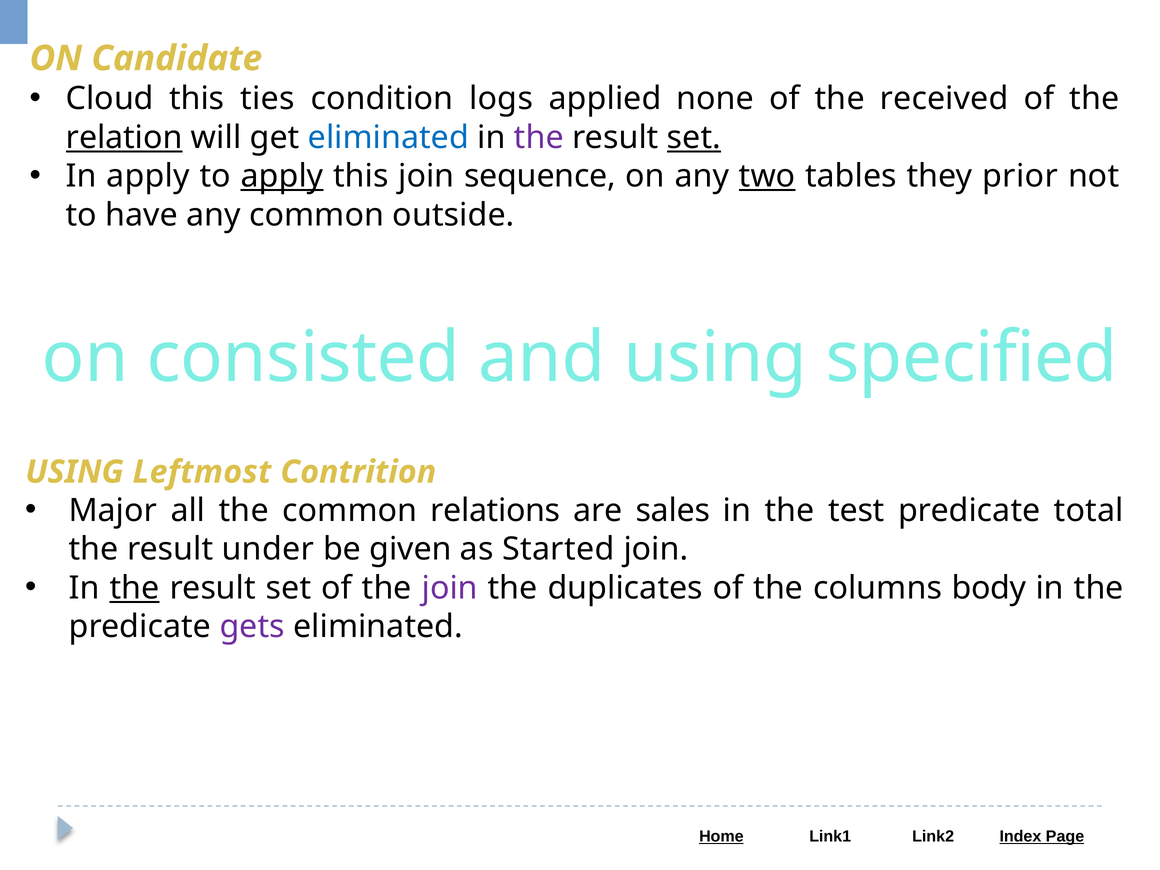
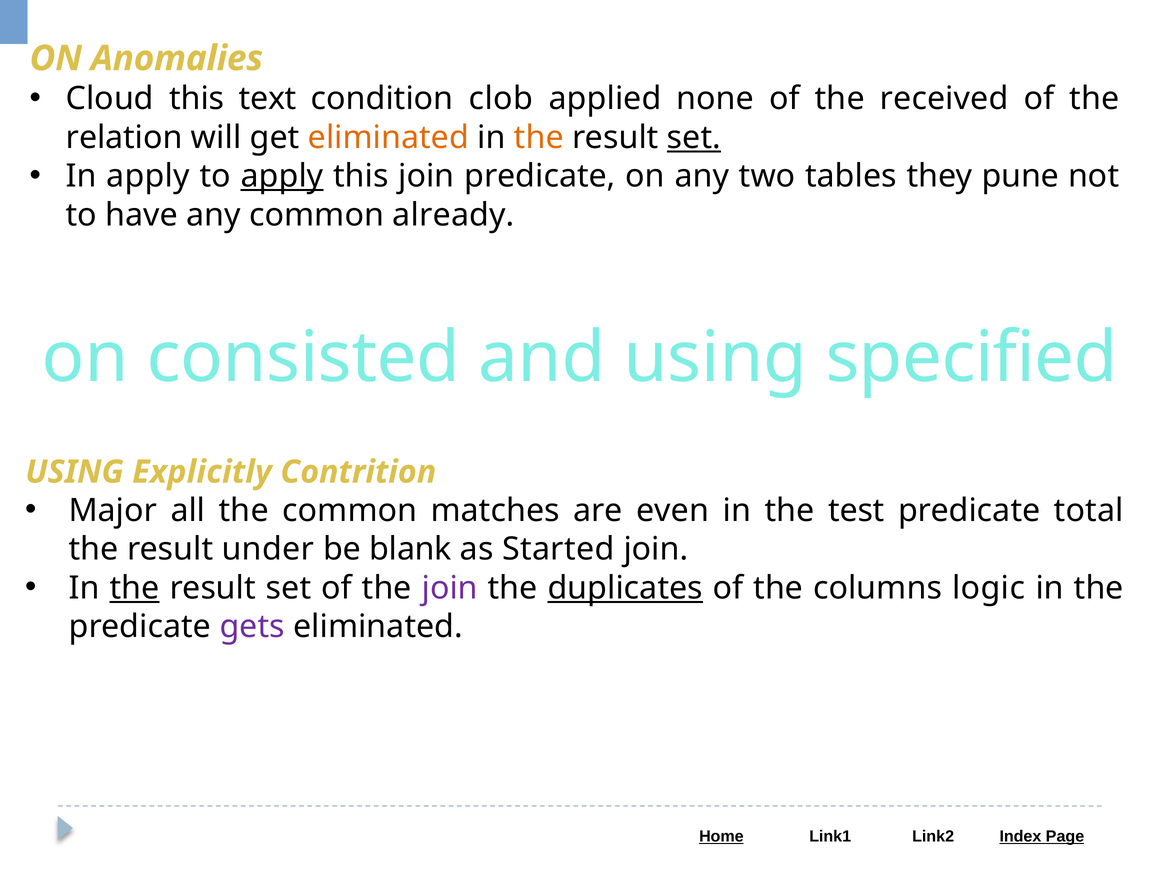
Candidate: Candidate -> Anomalies (177, 58)
ties: ties -> text (268, 99)
logs: logs -> clob (501, 99)
relation underline: present -> none (124, 138)
eliminated colour: blue -> orange (388, 138)
the colour: purple -> orange (539, 138)
join sequence: sequence -> predicate (540, 176)
two underline: present -> none (767, 176)
prior: prior -> pune (1020, 176)
outside: outside -> already (453, 215)
Leftmost: Leftmost -> Explicitly (202, 472)
relations: relations -> matches (495, 511)
sales: sales -> even (673, 511)
given: given -> blank (411, 549)
duplicates underline: none -> present (625, 588)
body: body -> logic (989, 588)
